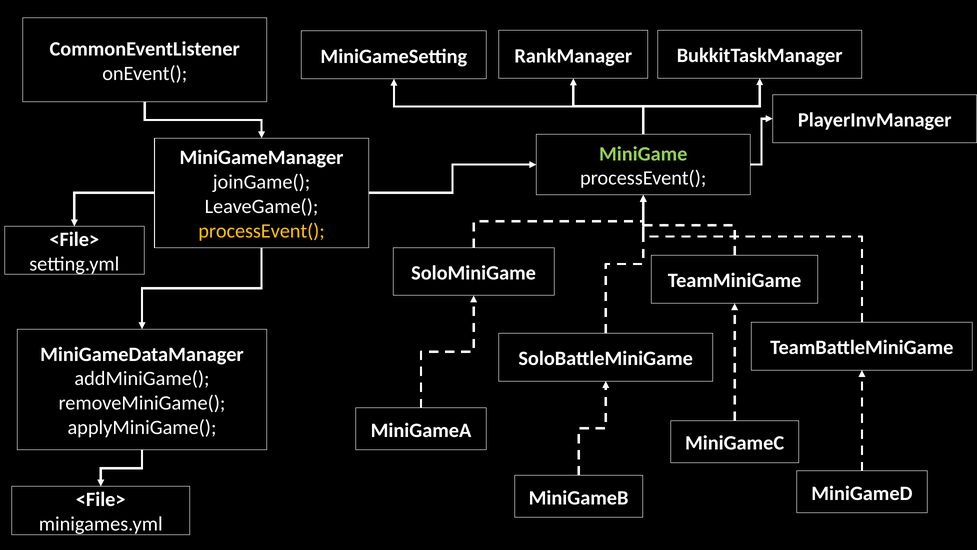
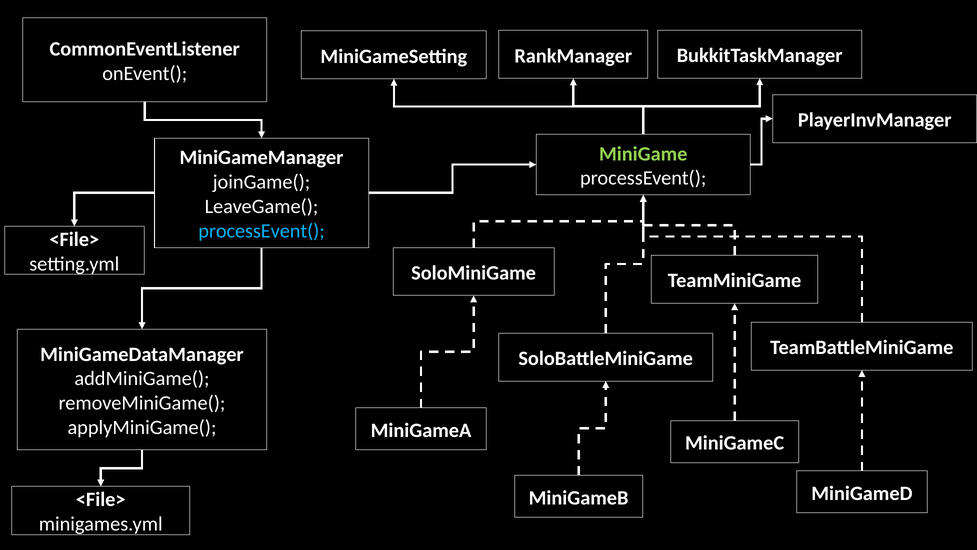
processEvent( colour: yellow -> light blue (262, 231)
